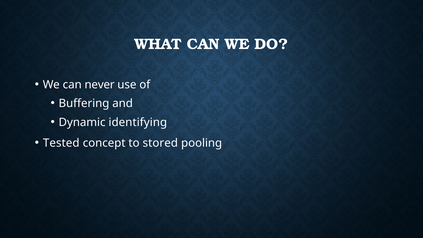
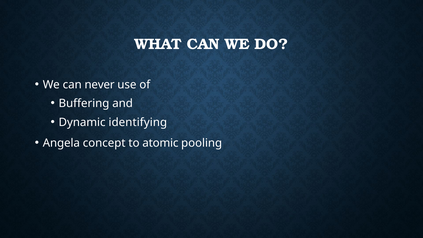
Tested: Tested -> Angela (61, 143)
stored: stored -> atomic (160, 143)
